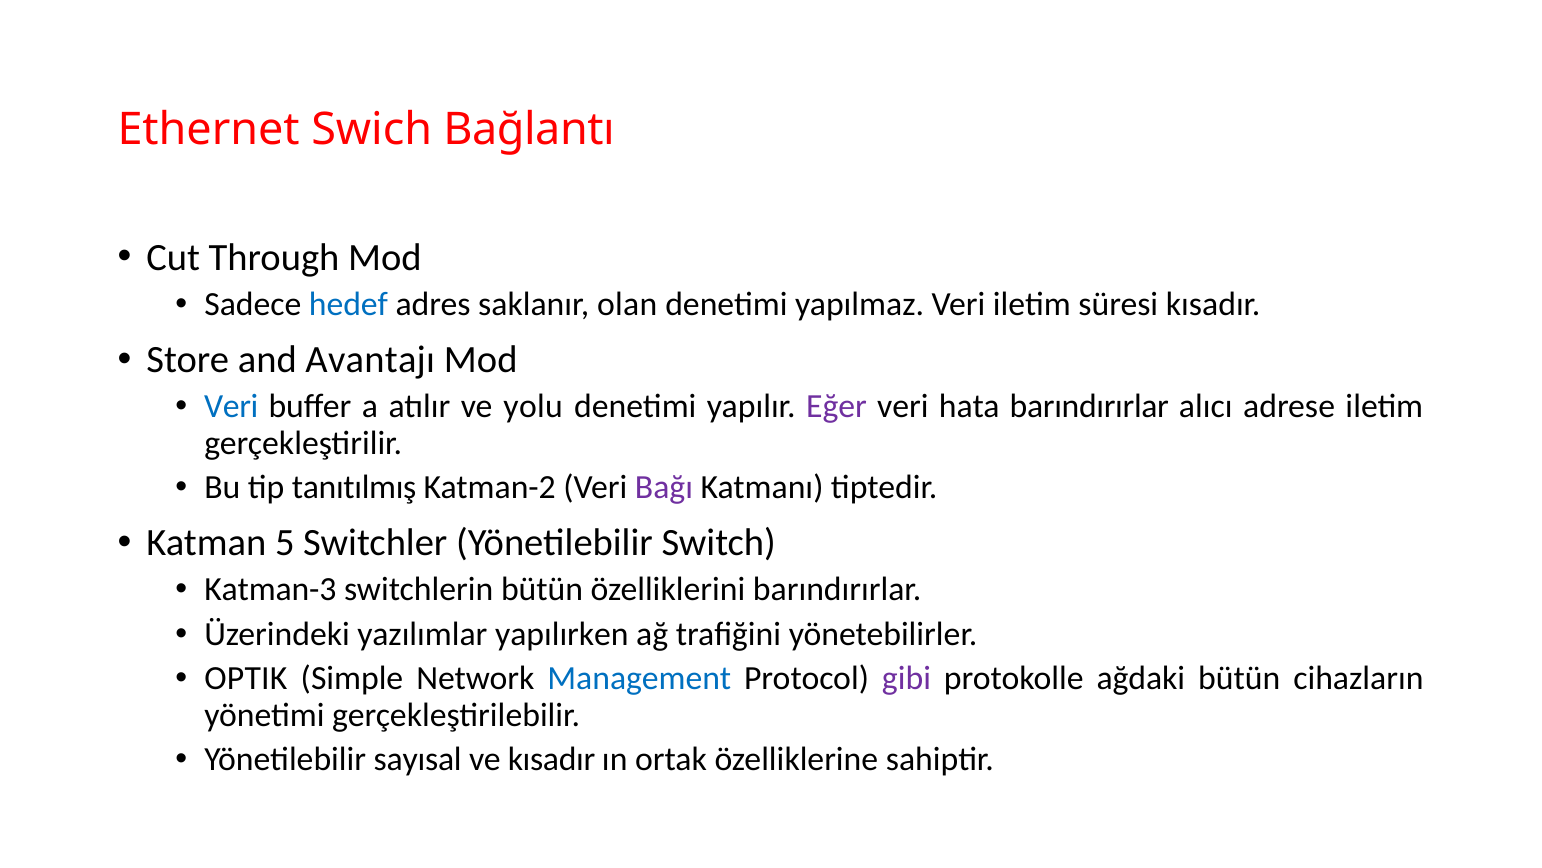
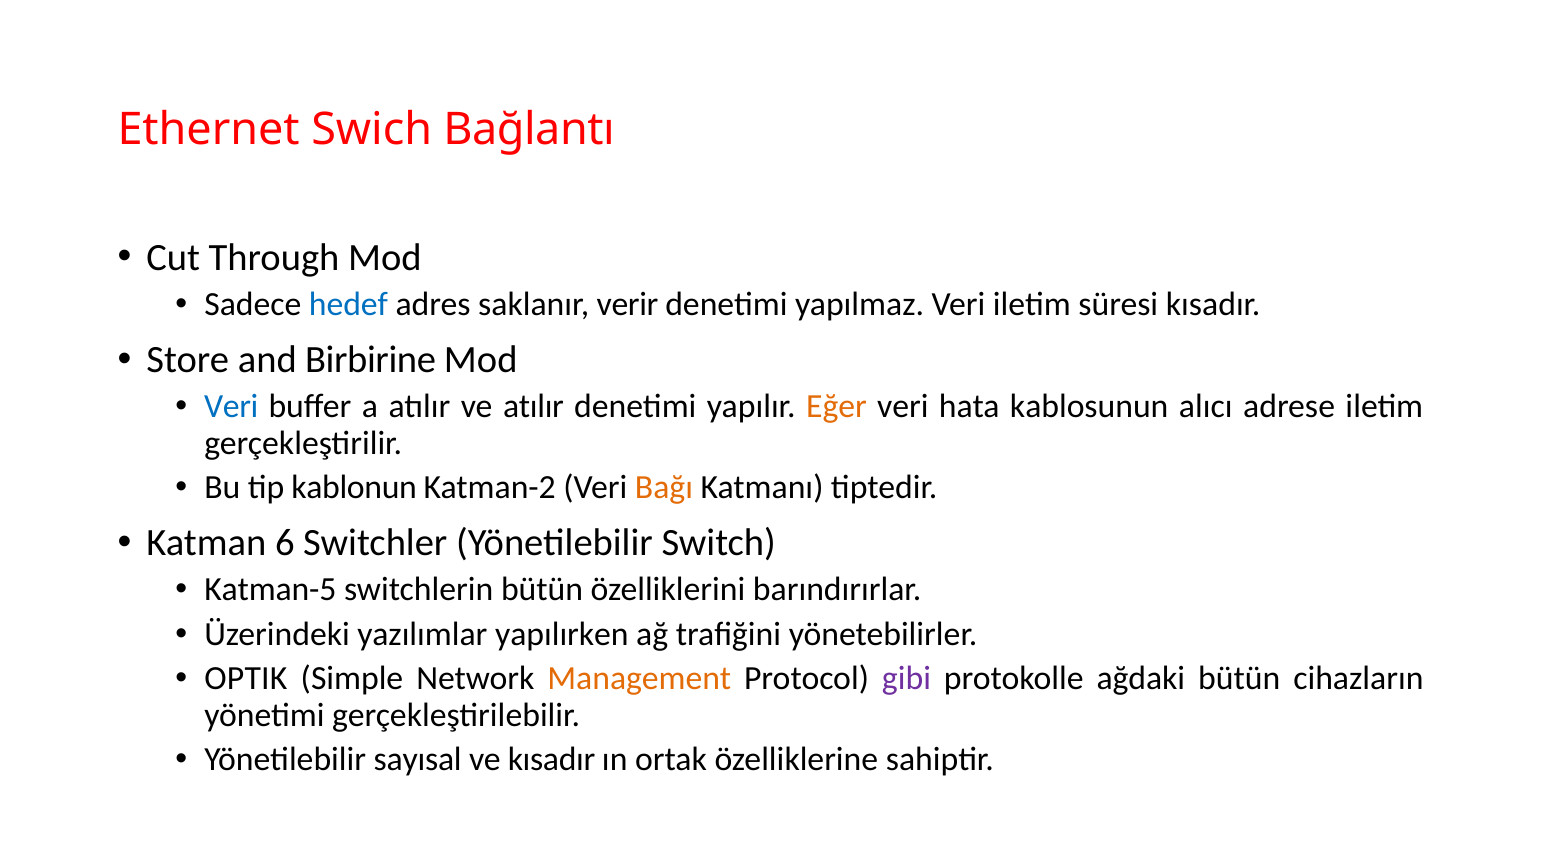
olan: olan -> verir (628, 304)
Avantajı: Avantajı -> Birbirine (371, 359)
ve yolu: yolu -> atılır (534, 406)
Eğer colour: purple -> orange (836, 406)
hata barındırırlar: barındırırlar -> kablosunun (1089, 406)
tanıtılmış: tanıtılmış -> kablonun (354, 487)
Bağı colour: purple -> orange (664, 487)
5: 5 -> 6 (285, 542)
Katman-3: Katman-3 -> Katman-5 (270, 589)
Management colour: blue -> orange (639, 678)
